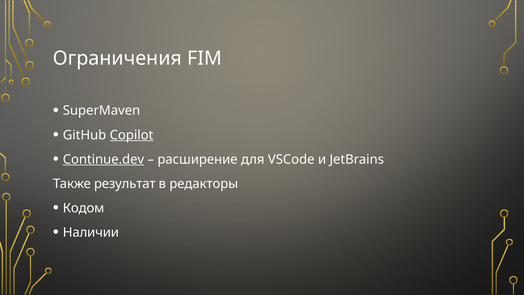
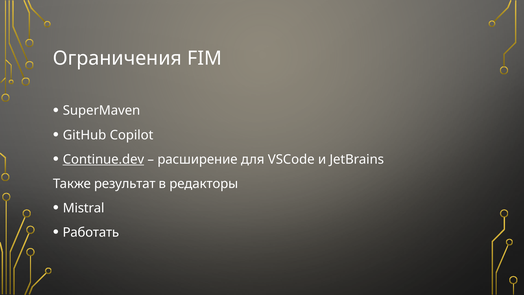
Copilot underline: present -> none (132, 135)
Кодом: Кодом -> Mistral (84, 208)
Наличии: Наличии -> Работать (91, 232)
